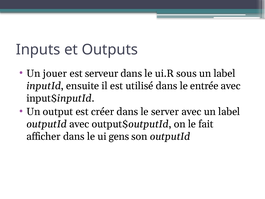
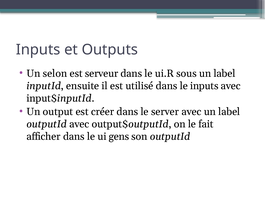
jouer: jouer -> selon (55, 73)
le entrée: entrée -> inputs (204, 86)
